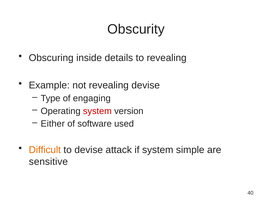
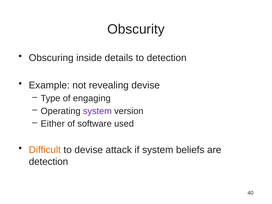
to revealing: revealing -> detection (167, 58)
system colour: red -> purple (97, 111)
simple: simple -> beliefs (190, 150)
sensitive: sensitive -> detection (48, 162)
